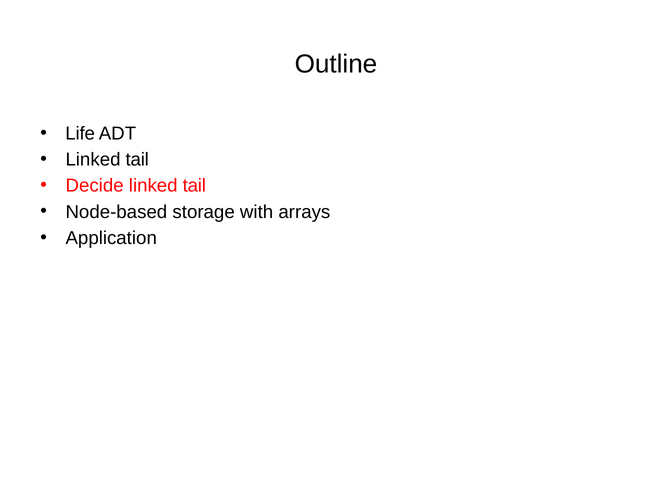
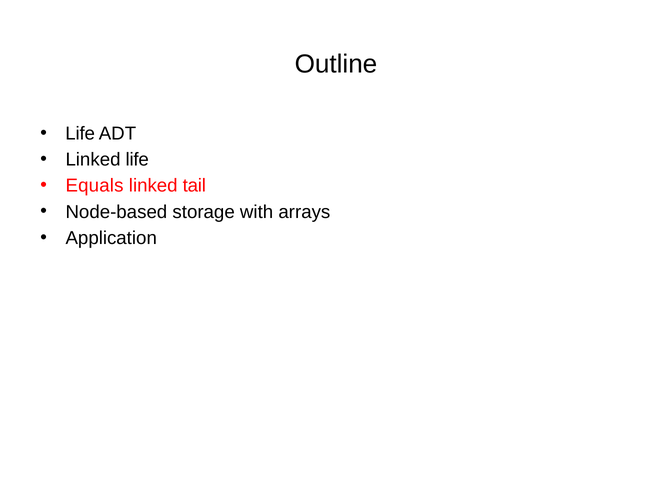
tail: tail -> life (137, 160)
Decide: Decide -> Equals (95, 186)
